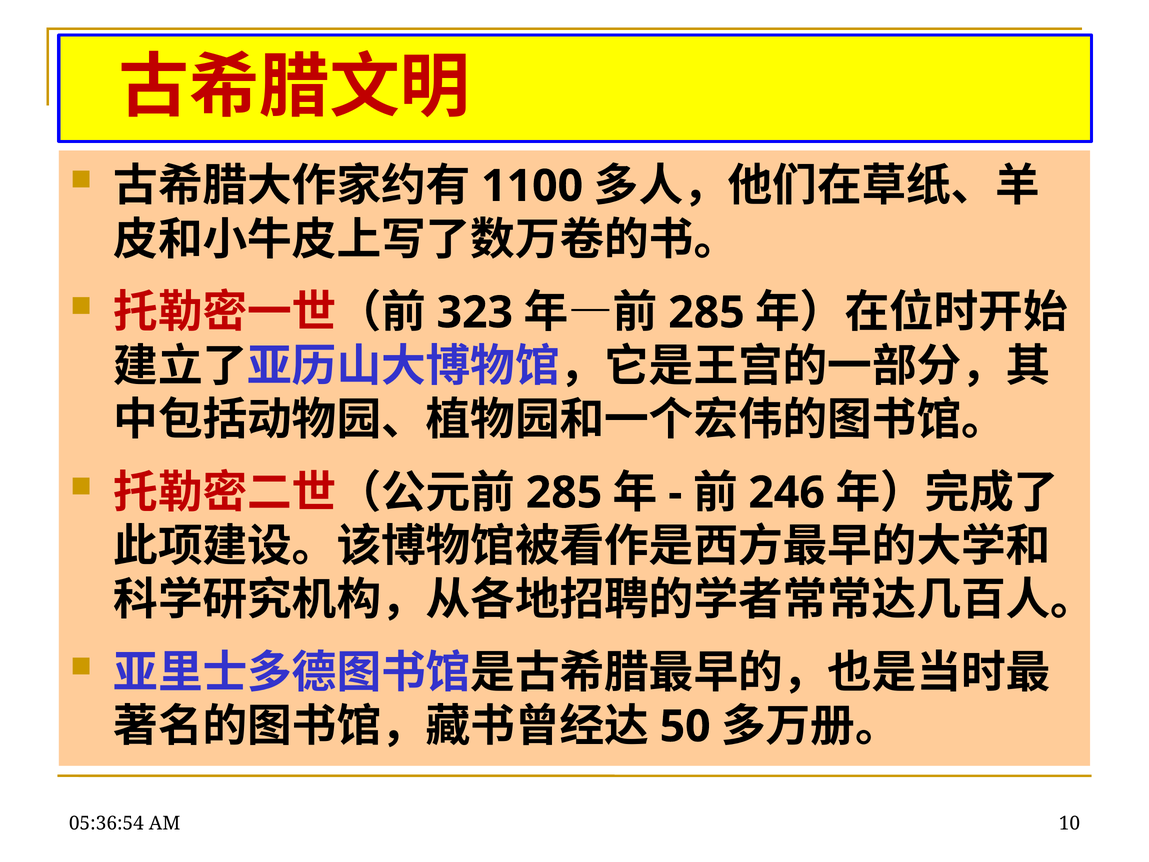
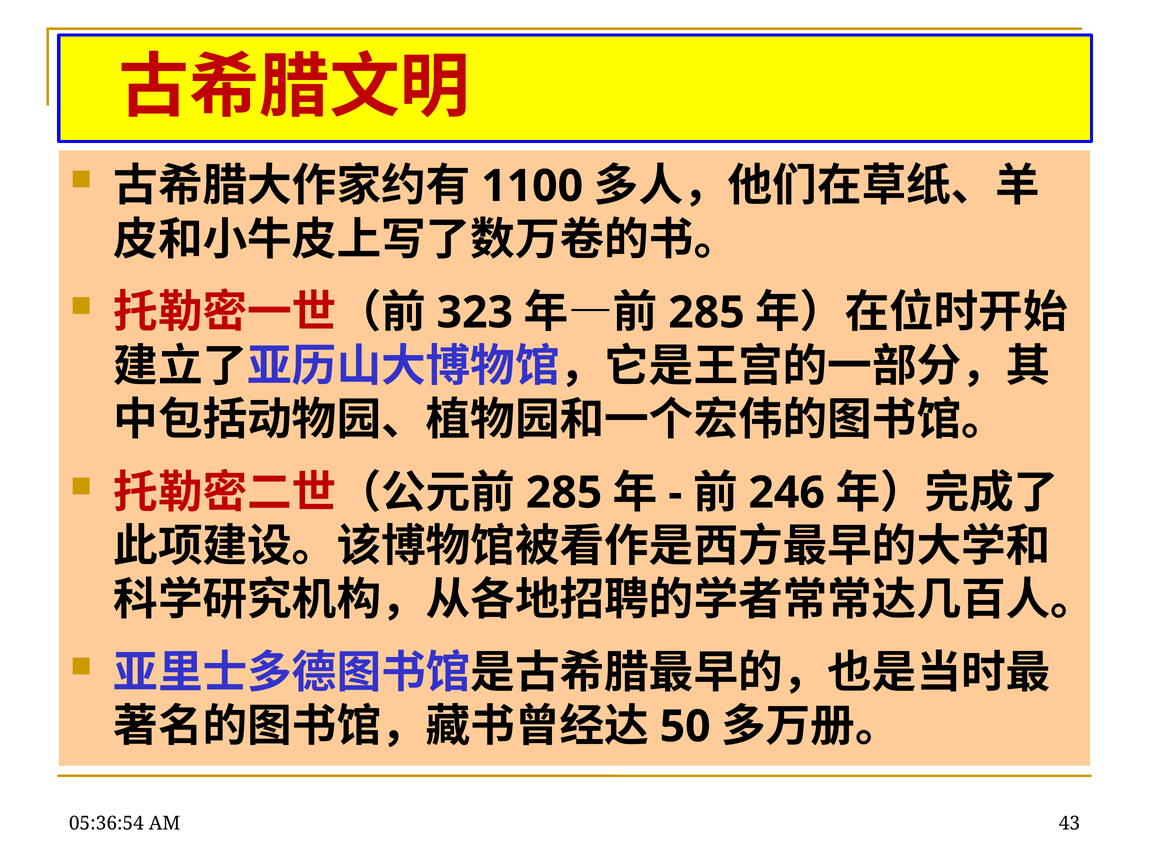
10: 10 -> 43 (1069, 823)
